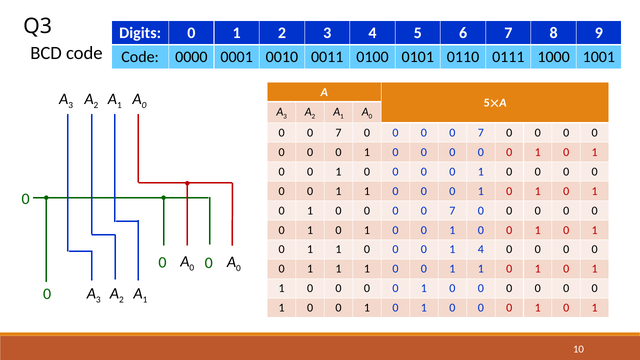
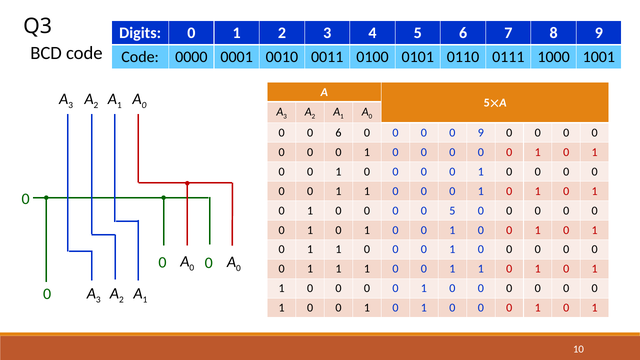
7: 7 -> 6 (339, 133)
7: 7 -> 9 (481, 133)
7: 7 -> 5 (452, 211)
4: 4 -> 0 (481, 250)
